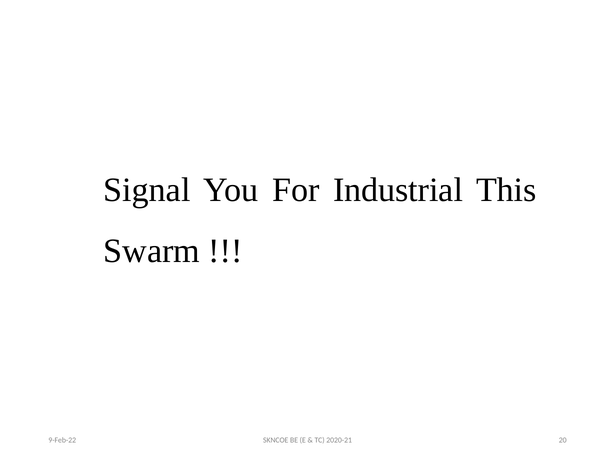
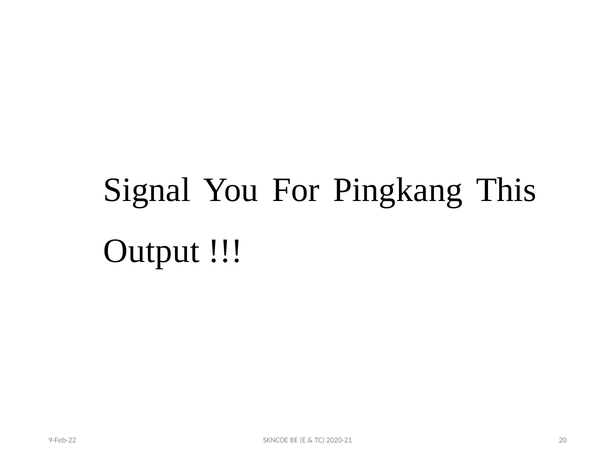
Industrial: Industrial -> Pingkang (398, 190)
Swarm: Swarm -> Output (152, 251)
